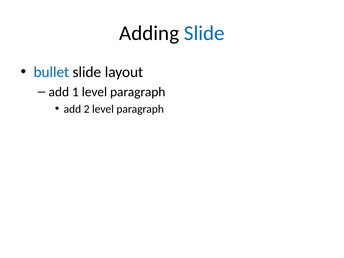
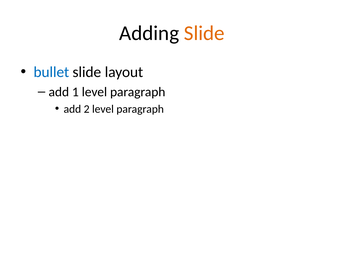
Slide colour: blue -> orange (204, 33)
